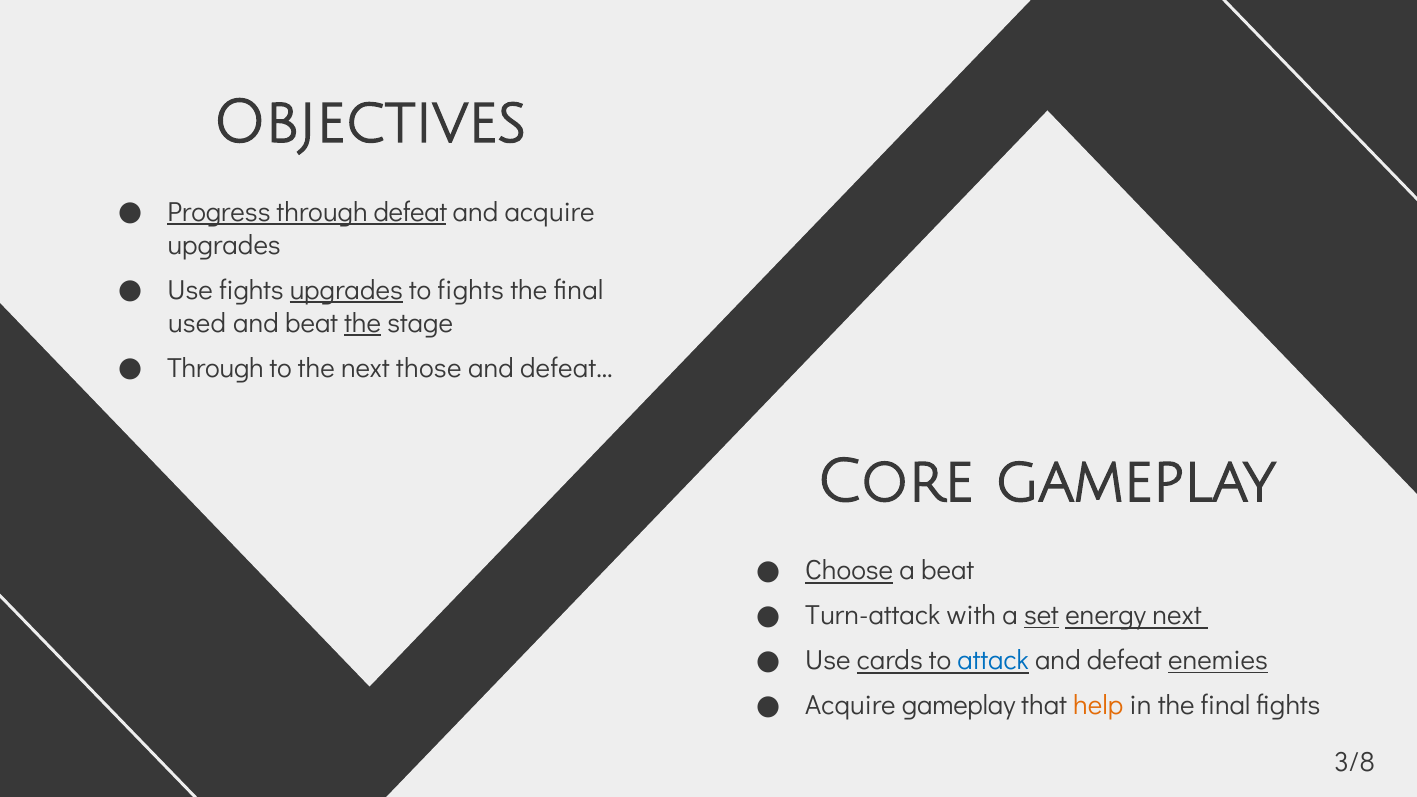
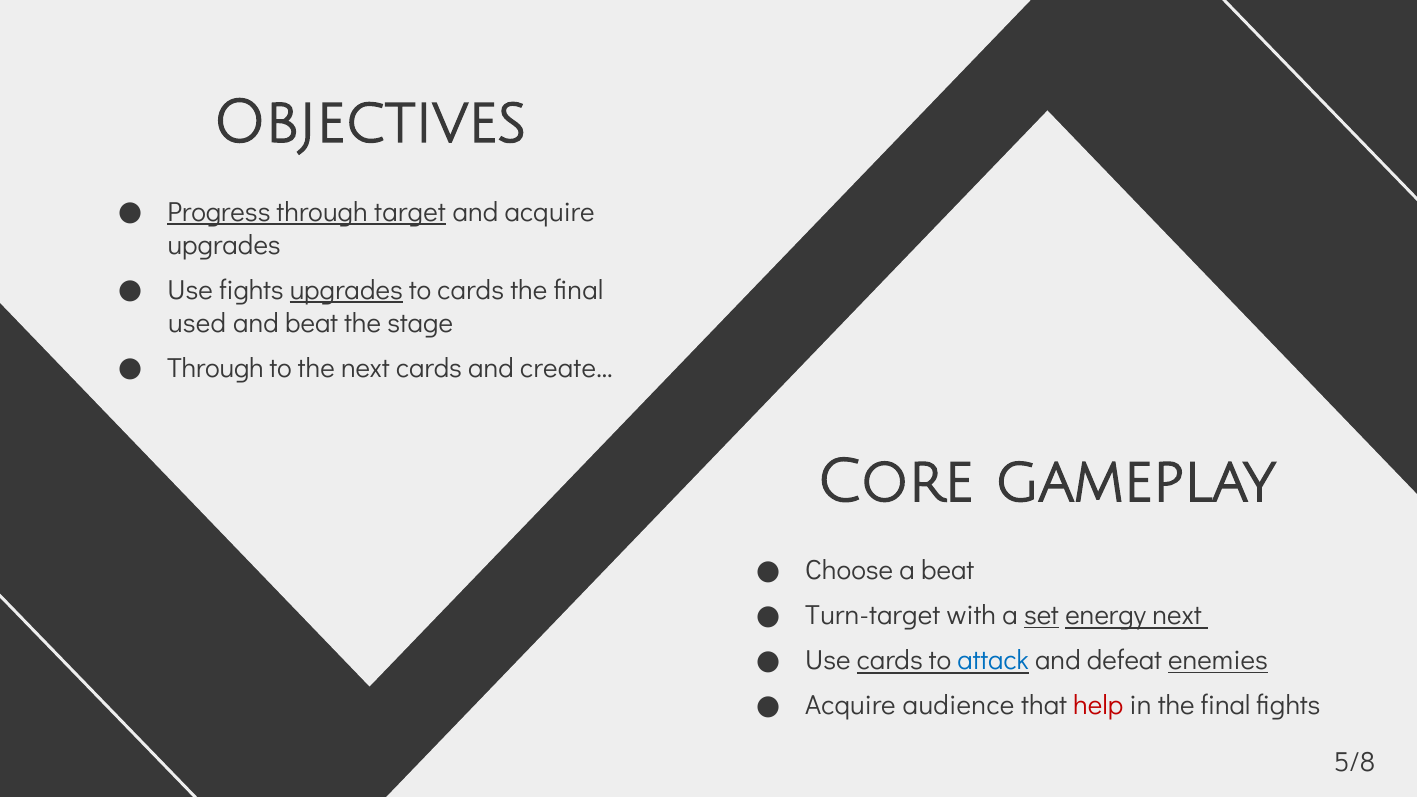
through defeat: defeat -> target (410, 212)
to fights: fights -> cards (471, 290)
the underline: present -> none (363, 323)
next those: those -> cards (429, 368)
defeat…: defeat… -> create… (566, 368)
Choose underline: present -> none (849, 571)
Turn-attack: Turn-attack -> Turn-target (873, 616)
Acquire gameplay: gameplay -> audience (958, 706)
help colour: orange -> red (1098, 706)
3/8: 3/8 -> 5/8 (1355, 763)
